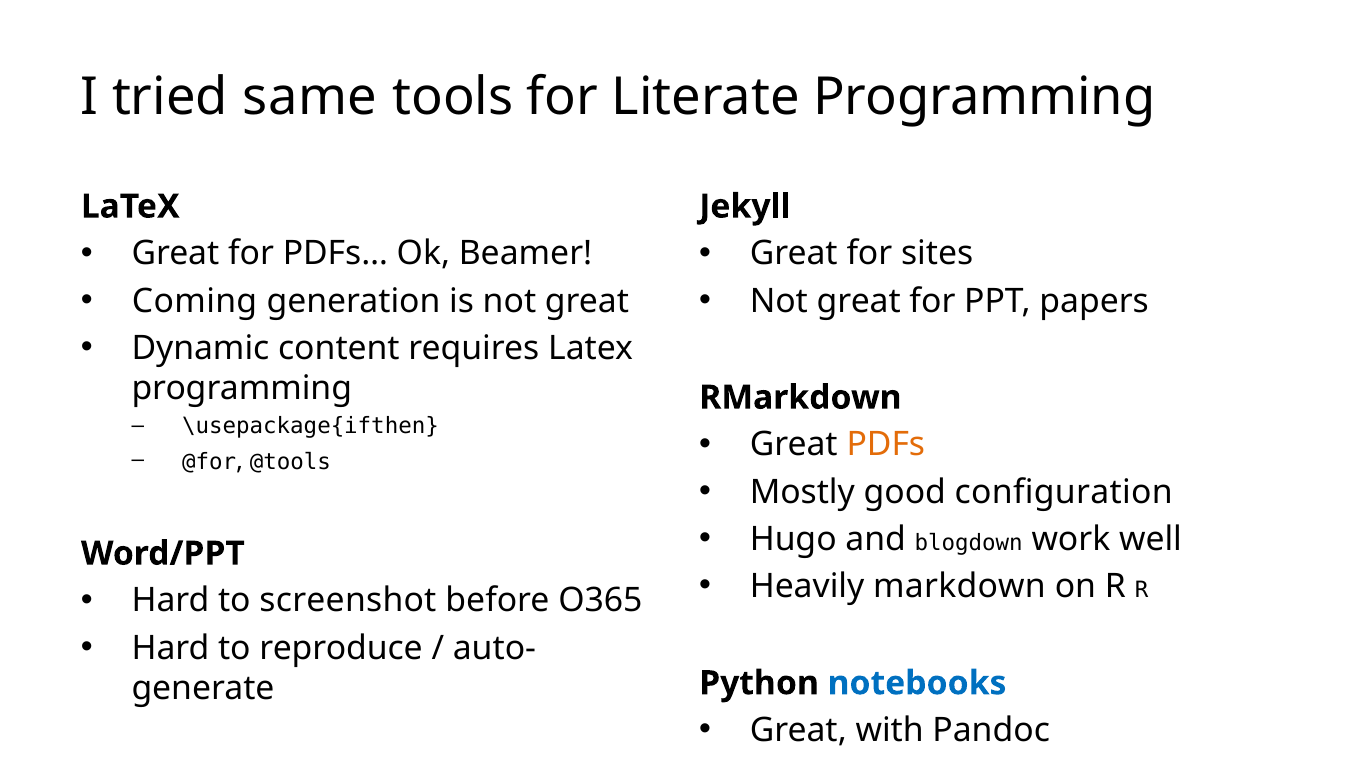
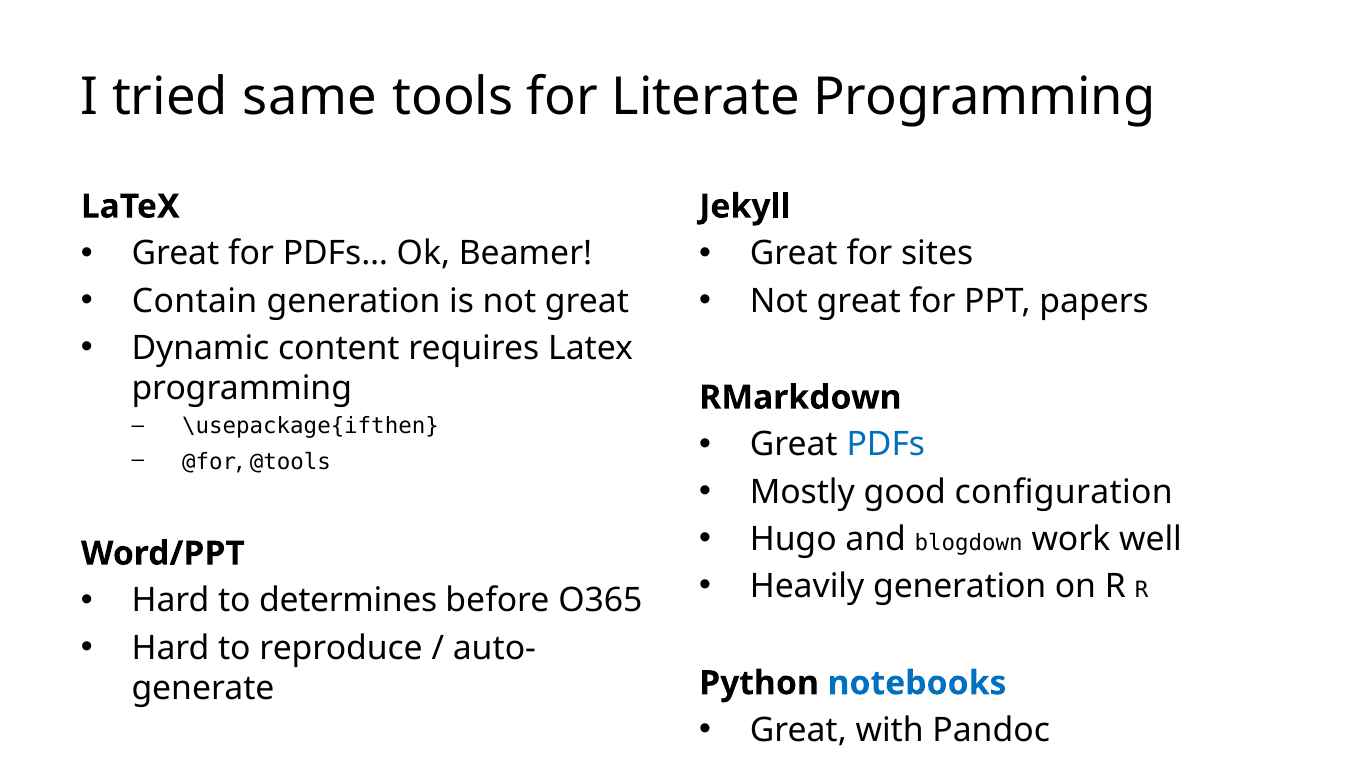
Coming: Coming -> Contain (195, 301)
PDFs colour: orange -> blue (886, 445)
Heavily markdown: markdown -> generation (960, 586)
screenshot: screenshot -> determines (348, 601)
